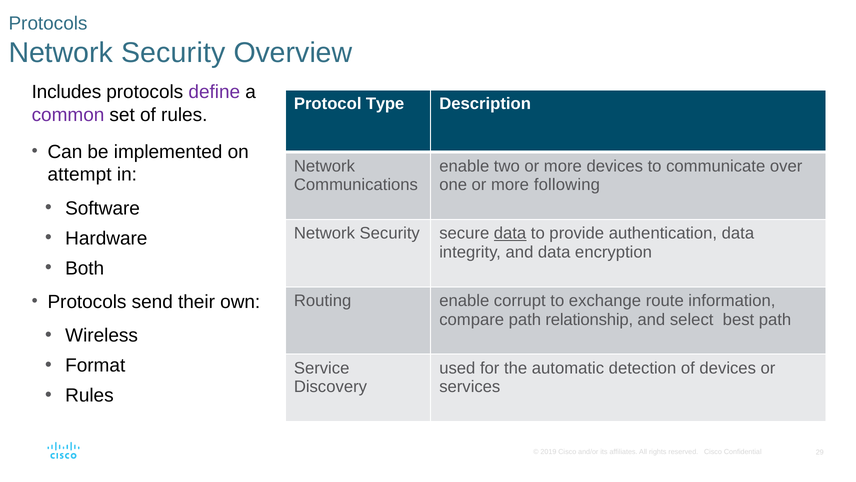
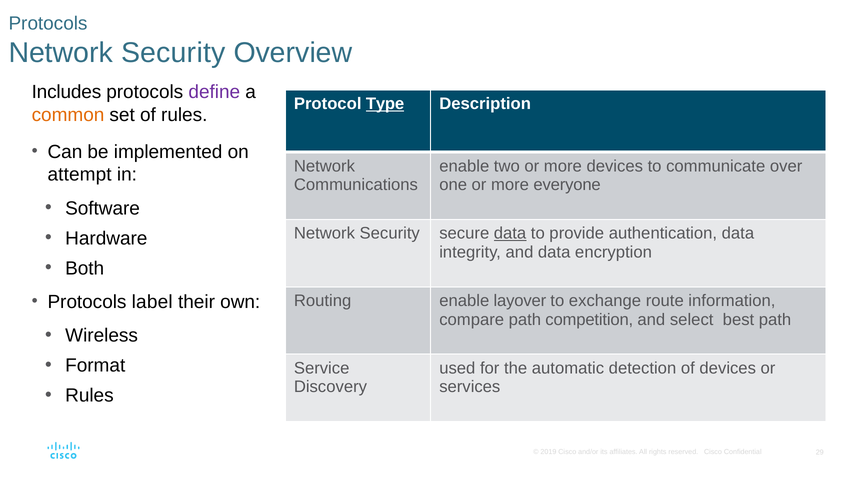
Type underline: none -> present (385, 104)
common colour: purple -> orange (68, 115)
following: following -> everyone (567, 185)
send: send -> label (152, 302)
corrupt: corrupt -> layover (520, 301)
relationship: relationship -> competition (589, 319)
